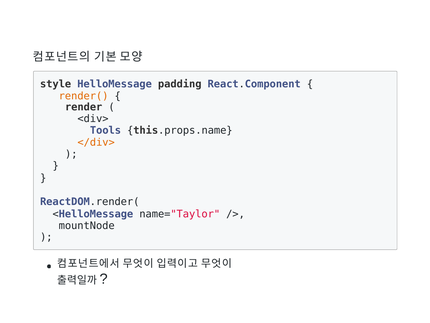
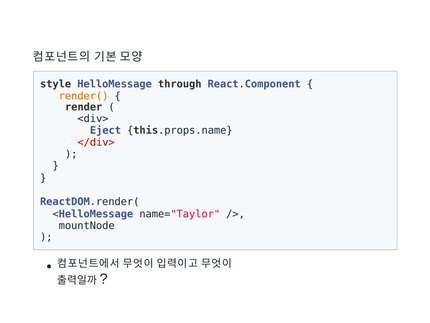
padding: padding -> through (180, 84)
Tools: Tools -> Eject (105, 131)
</div> colour: orange -> red (96, 142)
